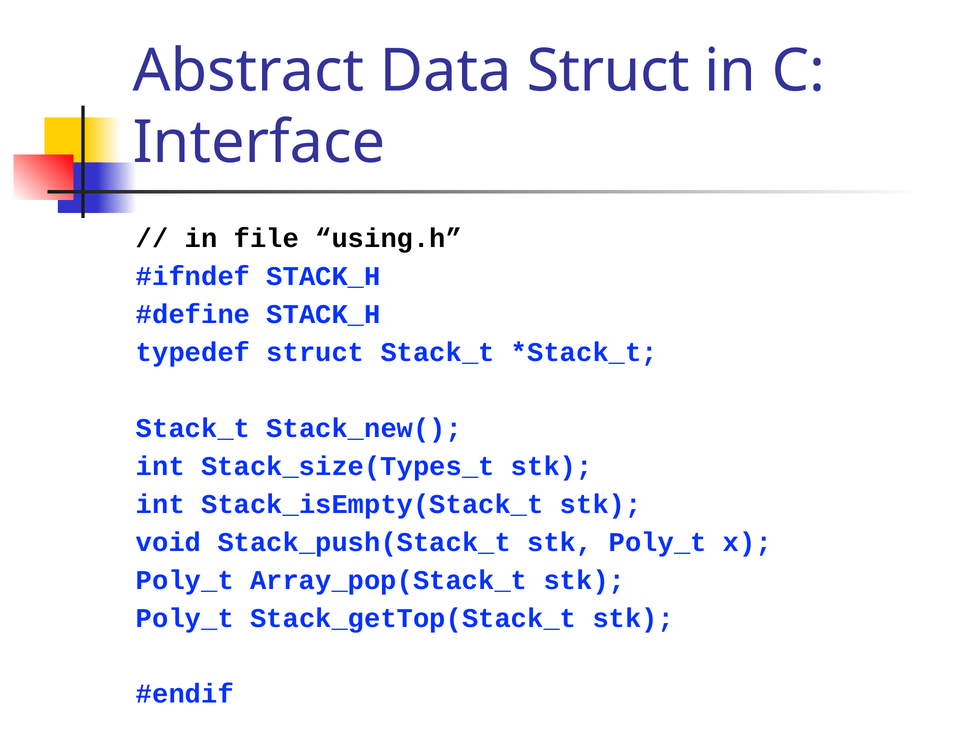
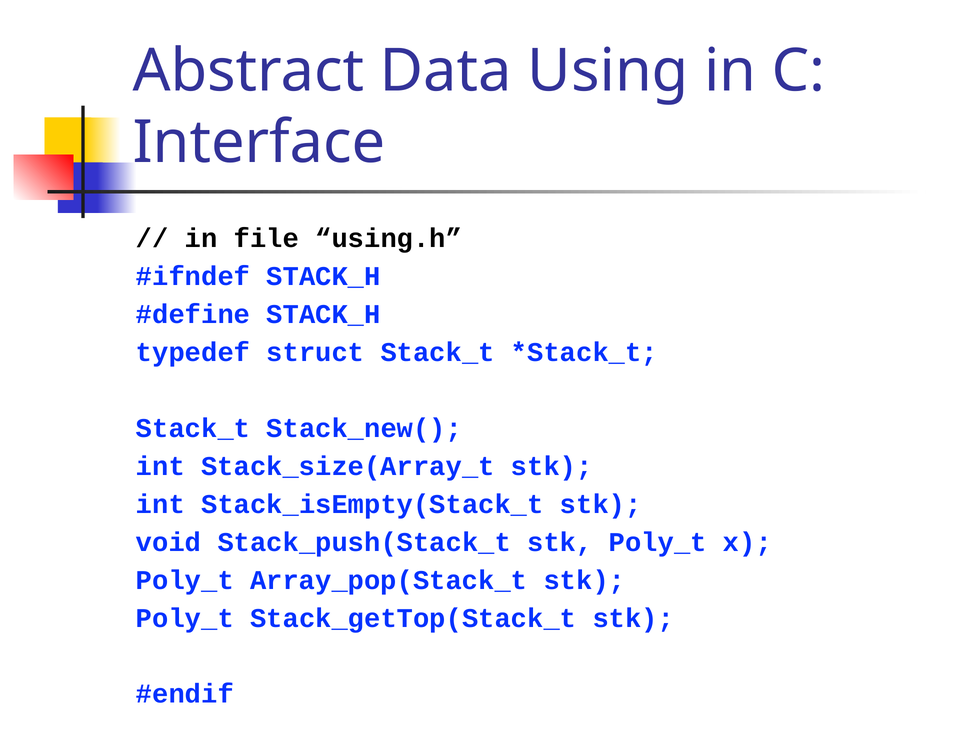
Data Struct: Struct -> Using (608, 71)
Stack_size(Types_t: Stack_size(Types_t -> Stack_size(Array_t (348, 466)
